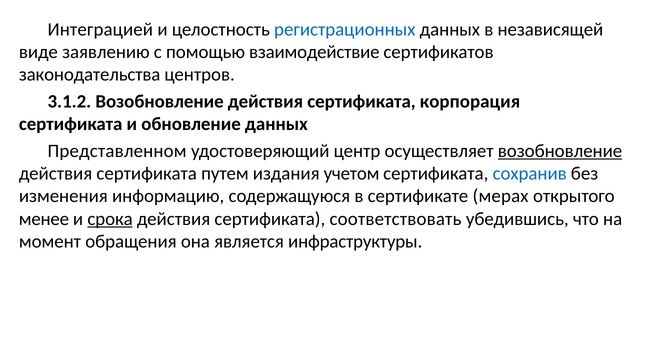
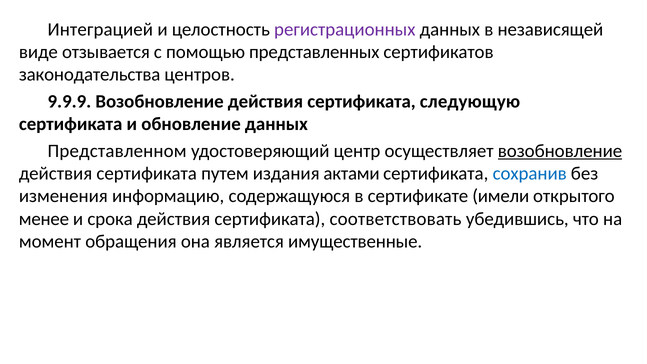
регистрационных colour: blue -> purple (345, 29)
заявлению: заявлению -> отзывается (106, 52)
взаимодействие: взаимодействие -> представленных (314, 52)
3.1.2: 3.1.2 -> 9.9.9 (69, 101)
корпорация: корпорация -> следующую (470, 101)
учетом: учетом -> актами (352, 173)
мерах: мерах -> имели (501, 196)
срока underline: present -> none (110, 219)
инфраструктуры: инфраструктуры -> имущественные (355, 241)
